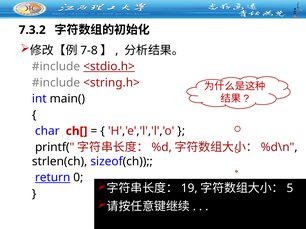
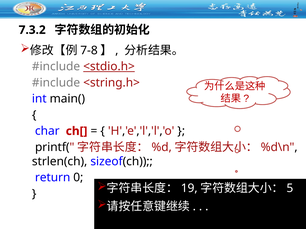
return underline: present -> none (53, 178)
